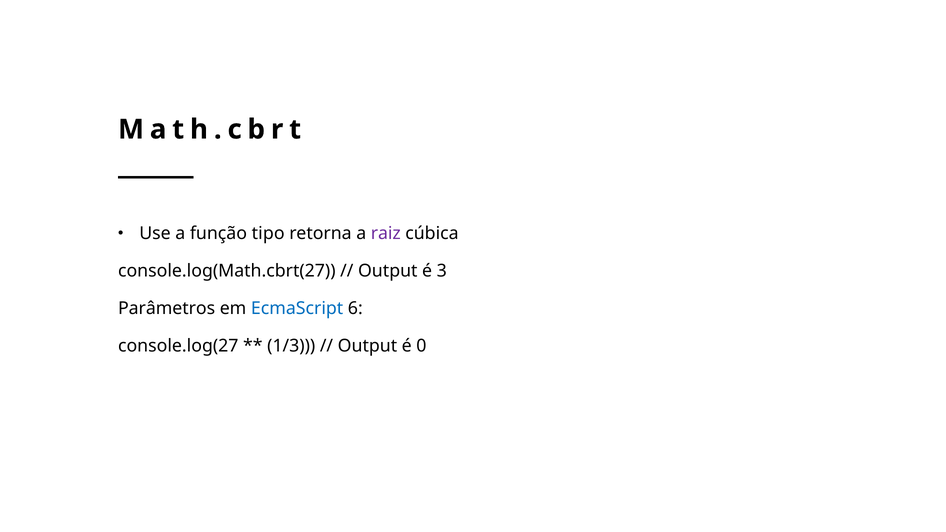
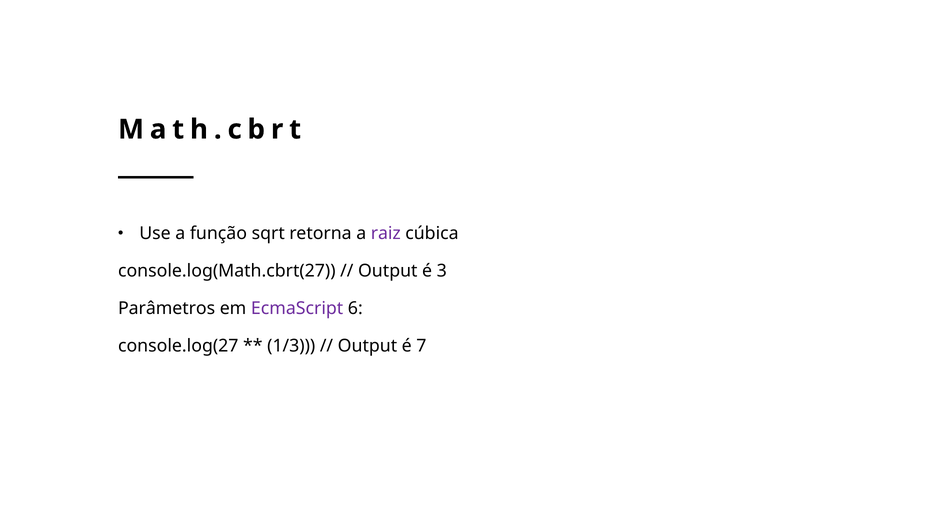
tipo: tipo -> sqrt (268, 234)
EcmaScript colour: blue -> purple (297, 309)
0: 0 -> 7 (421, 346)
